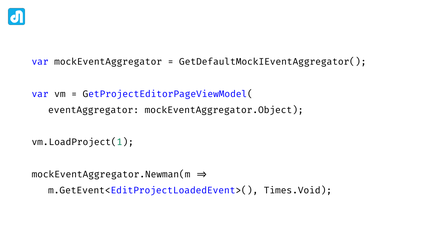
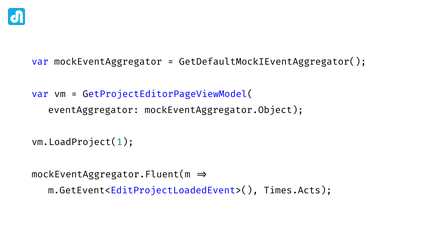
mockEventAggregator.Newman(m: mockEventAggregator.Newman(m -> mockEventAggregator.Fluent(m (111, 174)
Times.Void: Times.Void -> Times.Acts (298, 190)
